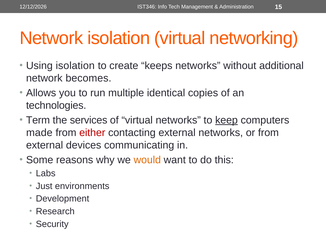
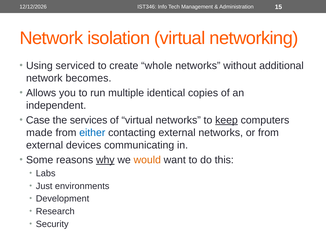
Using isolation: isolation -> serviced (75, 66)
keeps: keeps -> whole (157, 66)
technologies: technologies -> independent (56, 105)
Term: Term -> Case (38, 120)
either colour: red -> blue (92, 132)
why underline: none -> present (105, 160)
